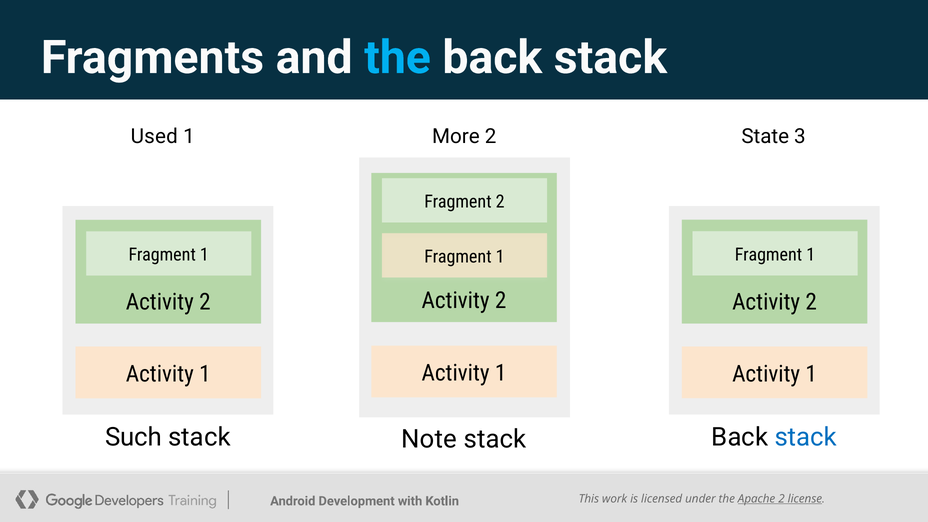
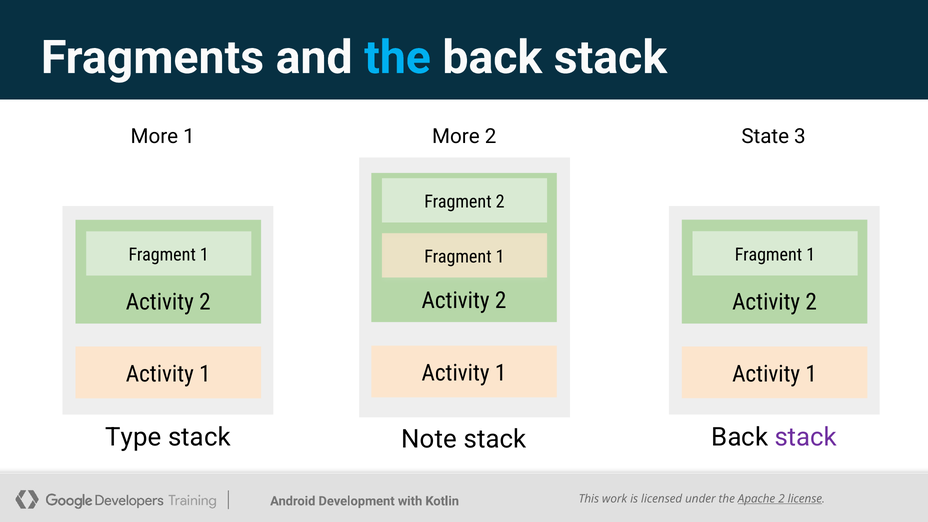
Used: Used -> More (154, 136)
Such: Such -> Type (133, 437)
stack colour: blue -> purple (806, 437)
